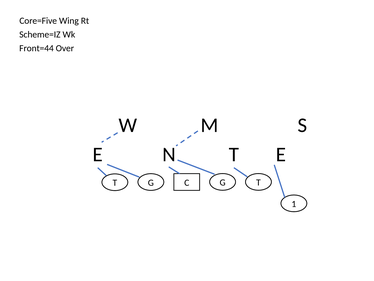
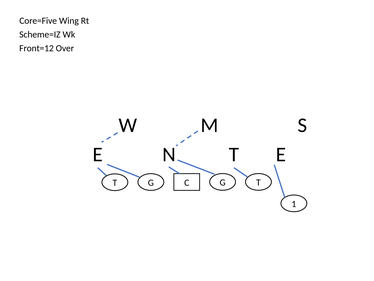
Front=44: Front=44 -> Front=12 (37, 48)
